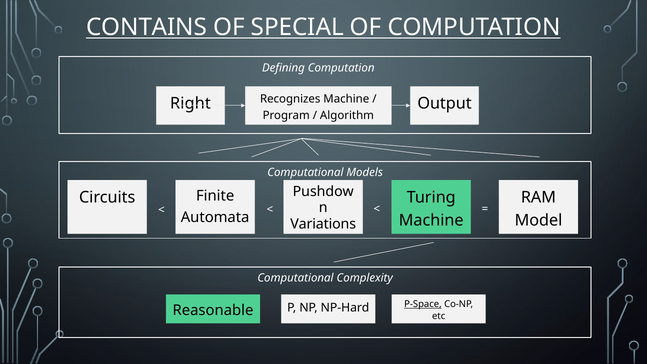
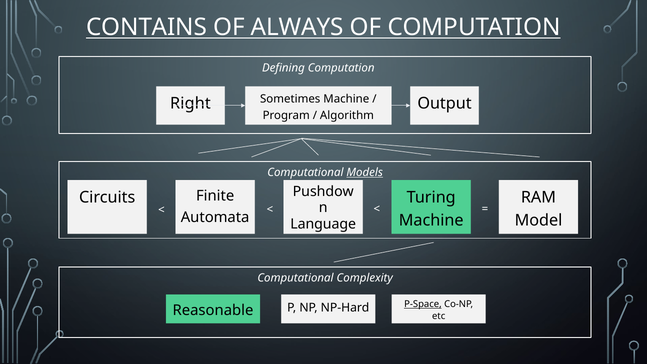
SPECIAL: SPECIAL -> ALWAYS (297, 27)
Recognizes: Recognizes -> Sometimes (290, 99)
Models underline: none -> present (365, 172)
Variations: Variations -> Language (323, 224)
